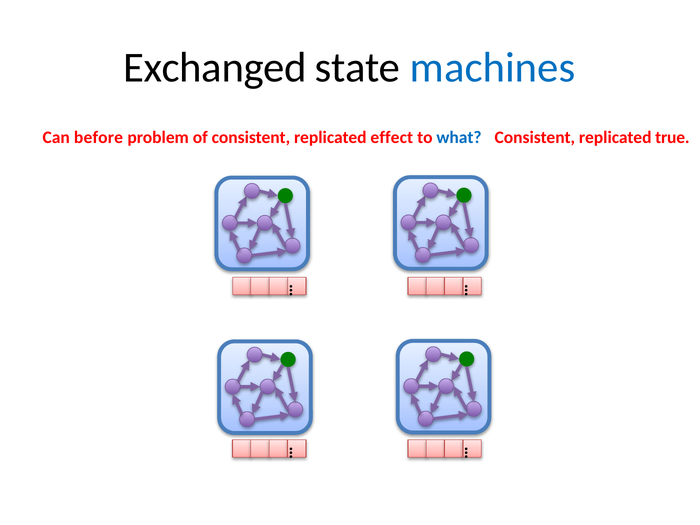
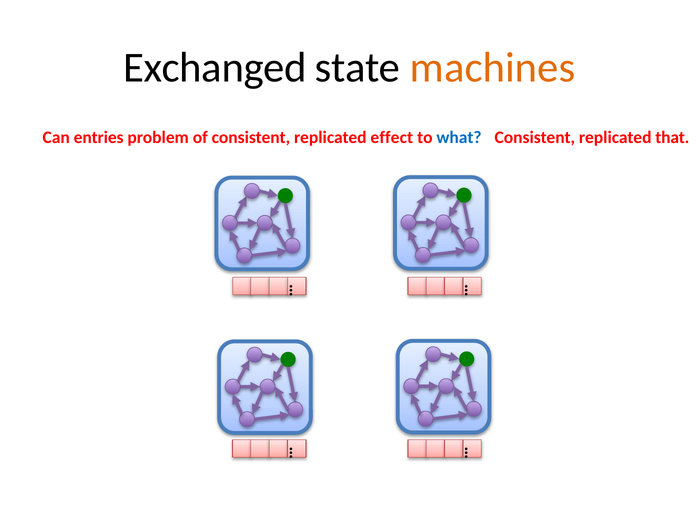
machines colour: blue -> orange (493, 68)
before: before -> entries (99, 138)
true: true -> that (672, 138)
